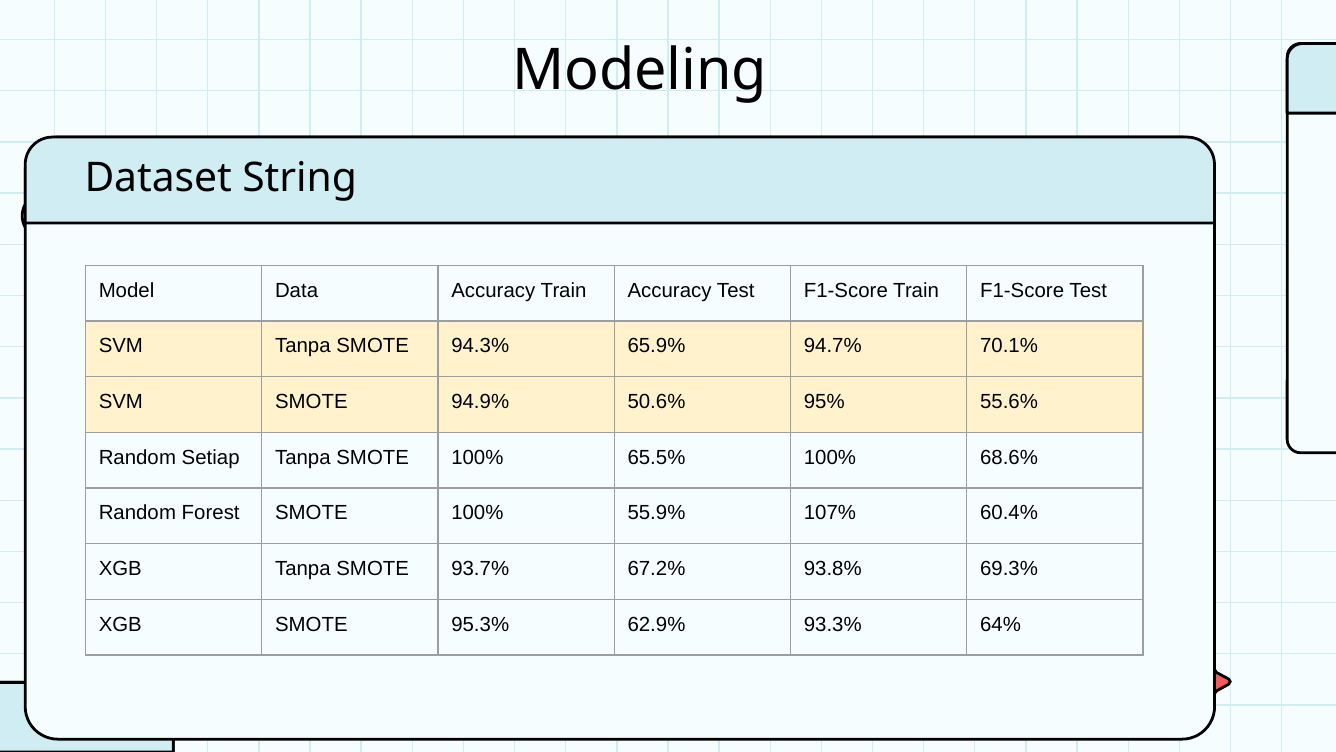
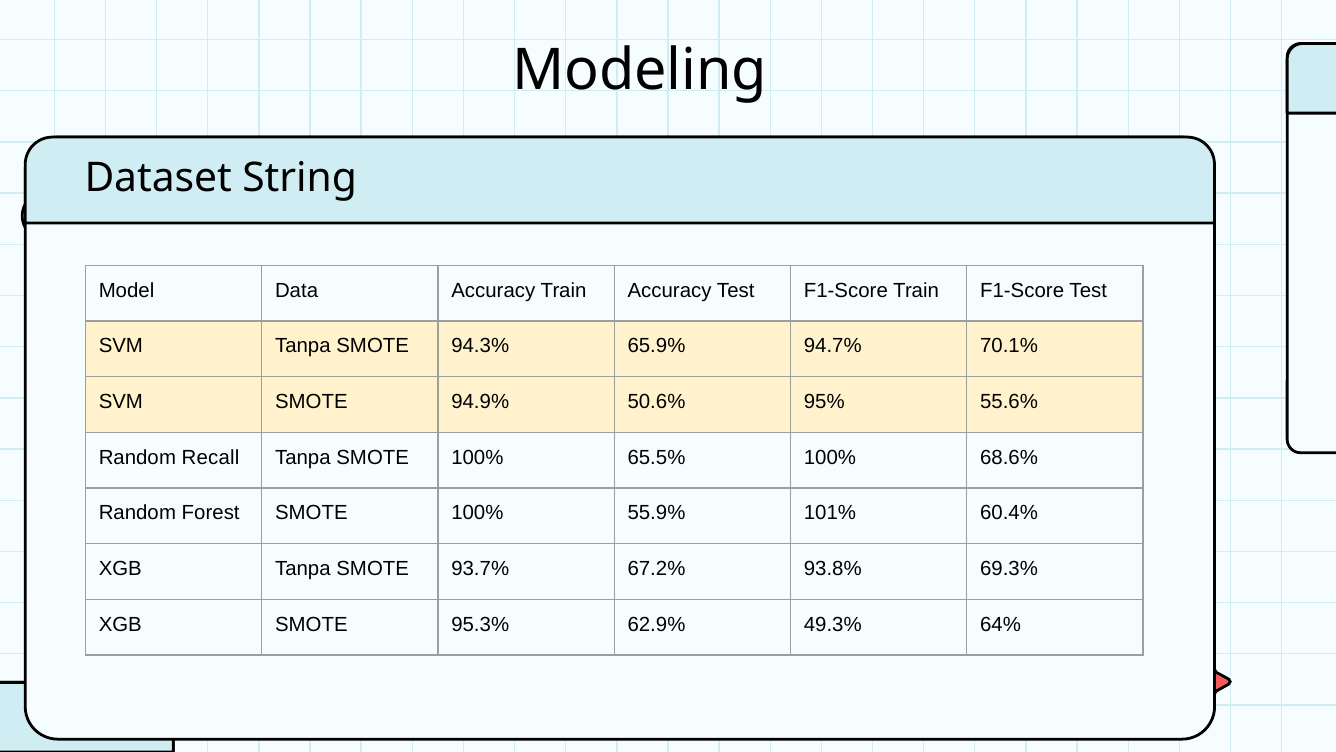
Setiap: Setiap -> Recall (211, 457)
107%: 107% -> 101% (830, 513)
93.3%: 93.3% -> 49.3% (833, 624)
